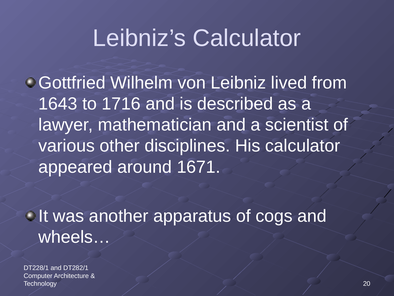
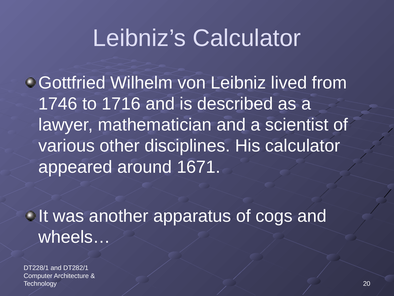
1643: 1643 -> 1746 (58, 104)
